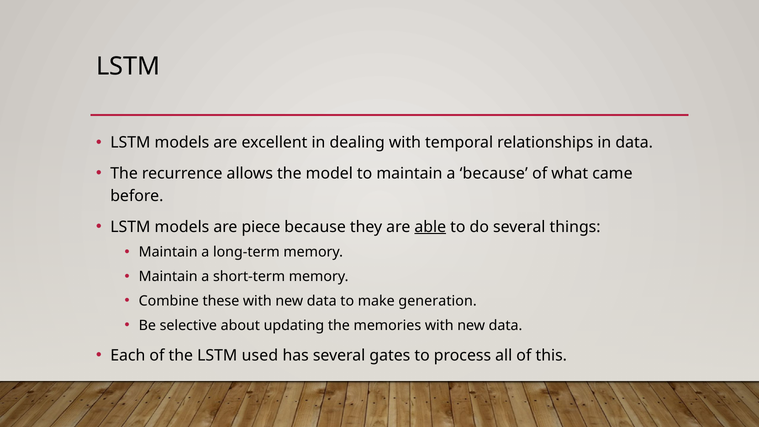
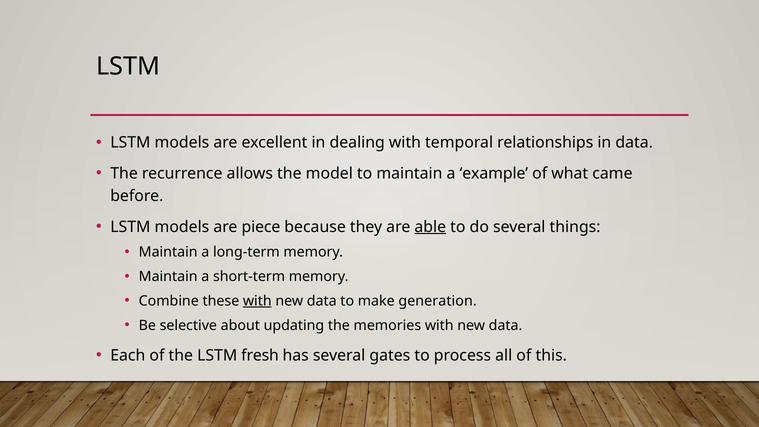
a because: because -> example (494, 173)
with underline: none -> present (257, 301)
used: used -> fresh (260, 355)
